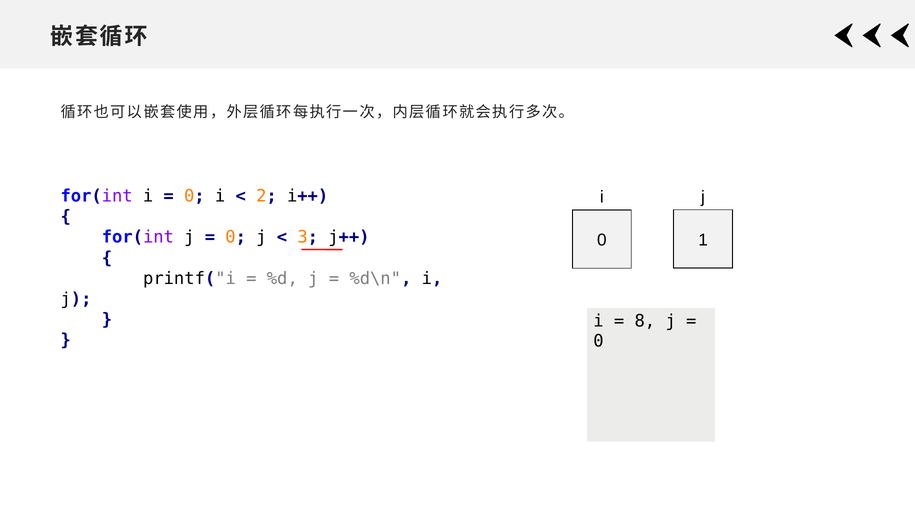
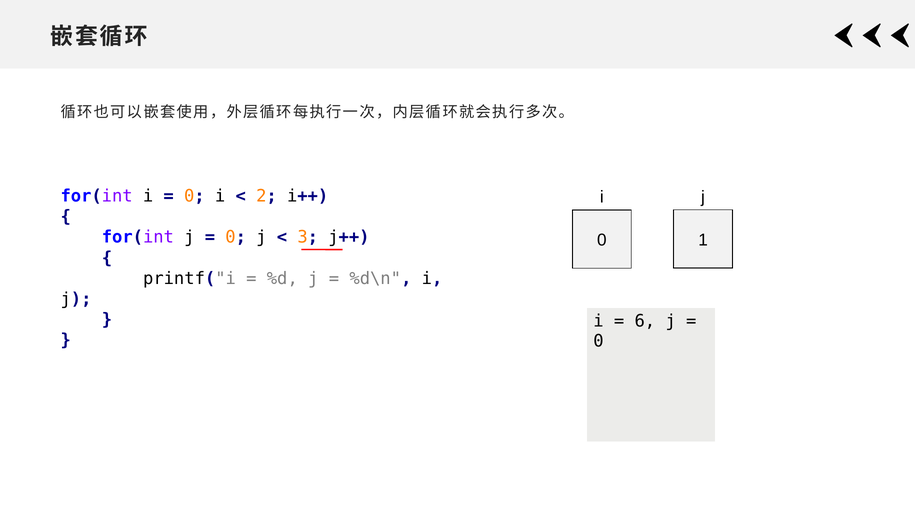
8: 8 -> 6 (645, 321)
